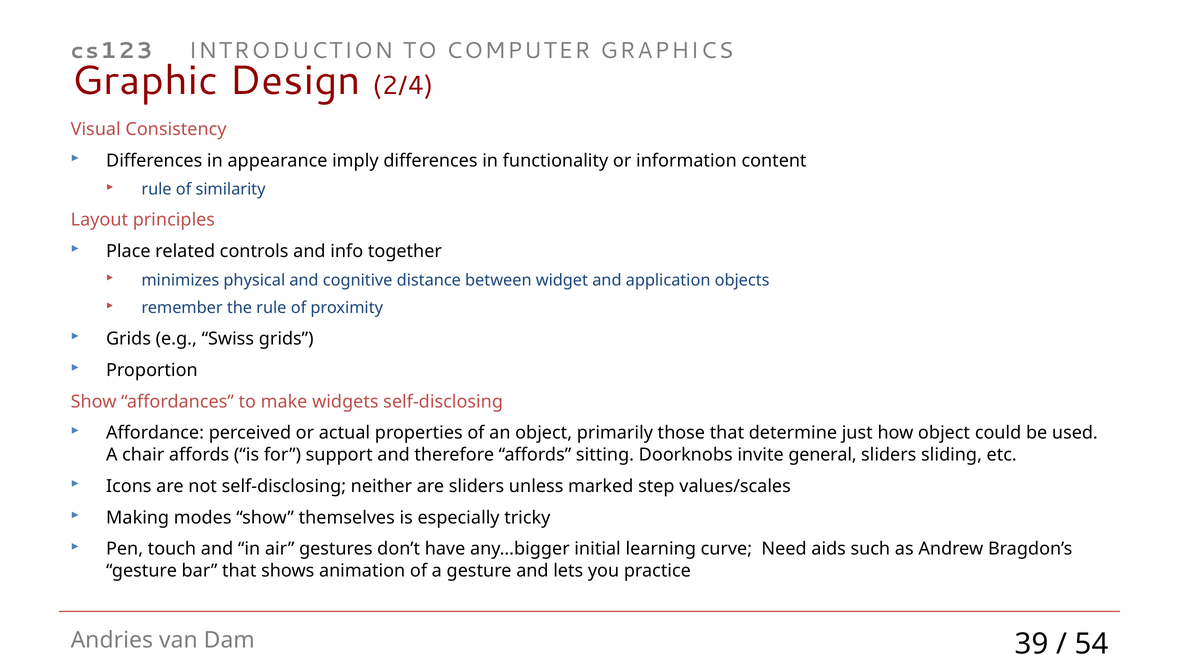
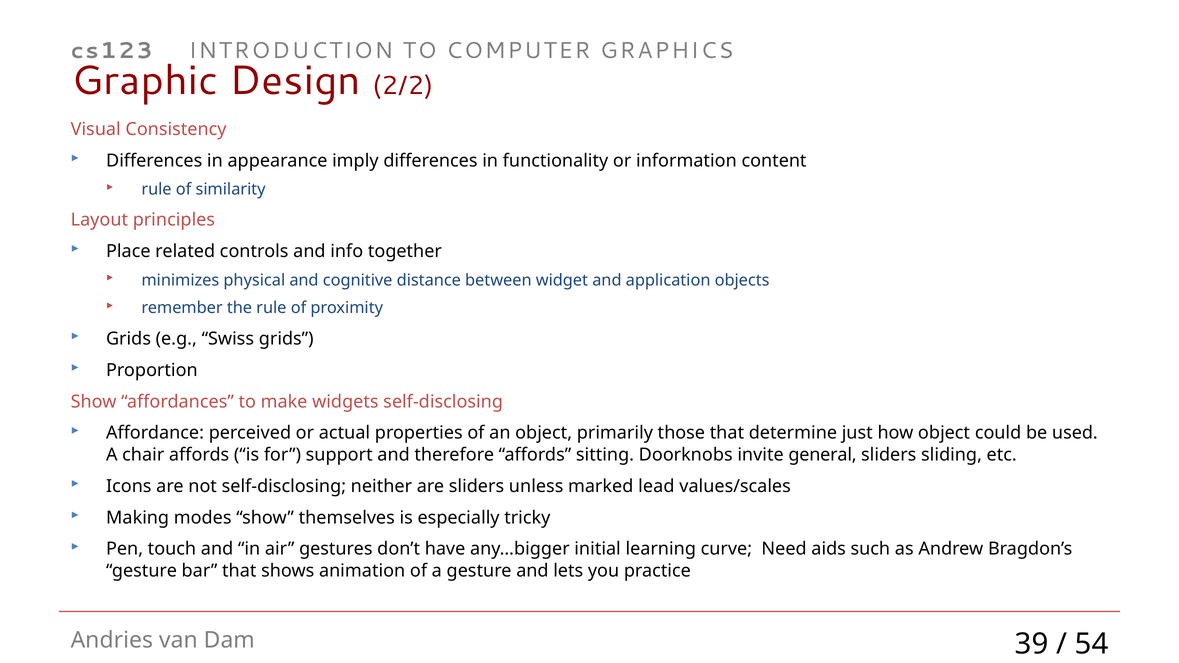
2/4: 2/4 -> 2/2 (403, 86)
step: step -> lead (656, 486)
